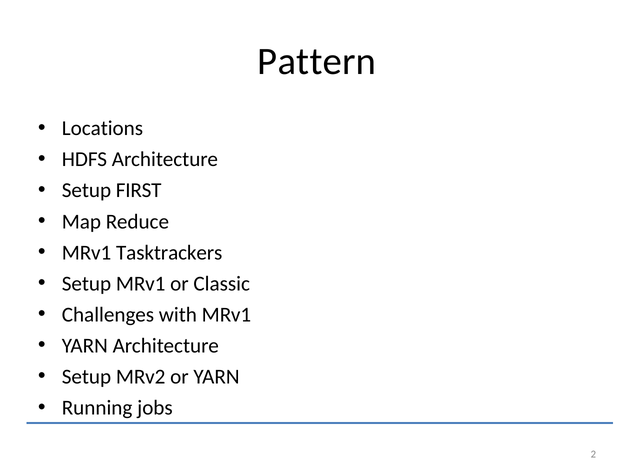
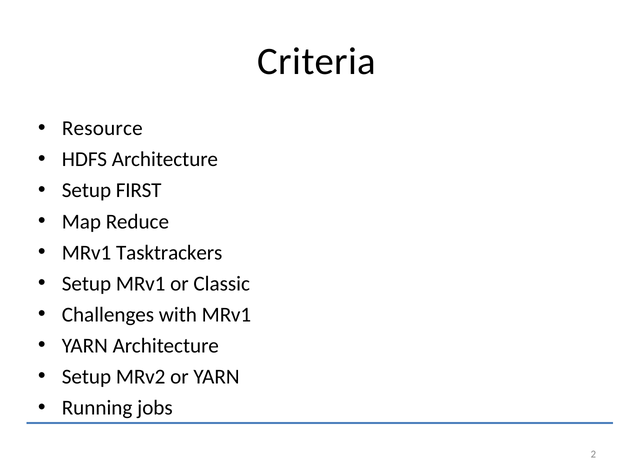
Pattern: Pattern -> Criteria (317, 61)
Locations: Locations -> Resource (102, 128)
